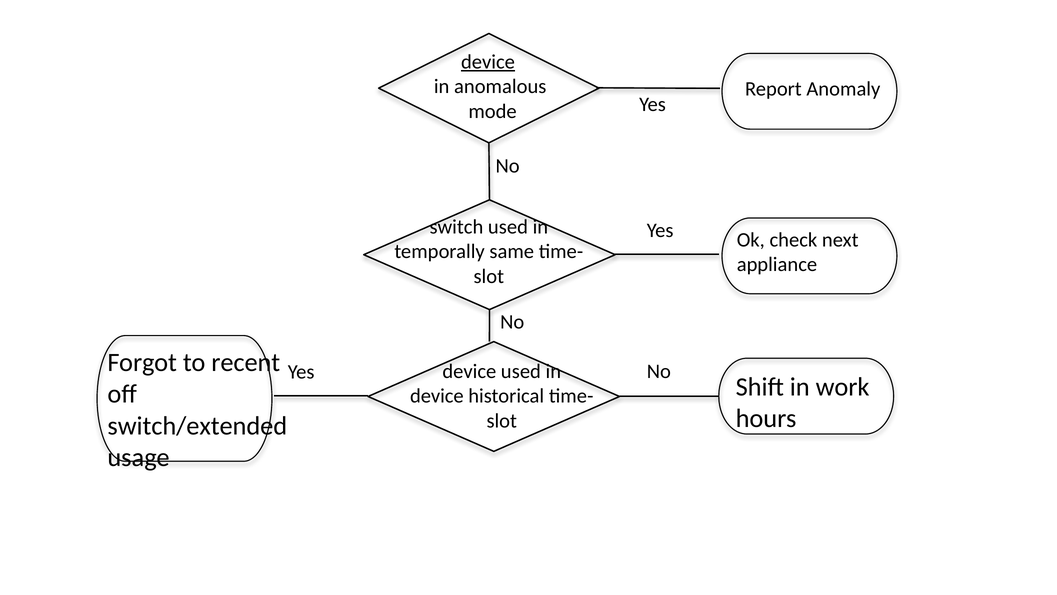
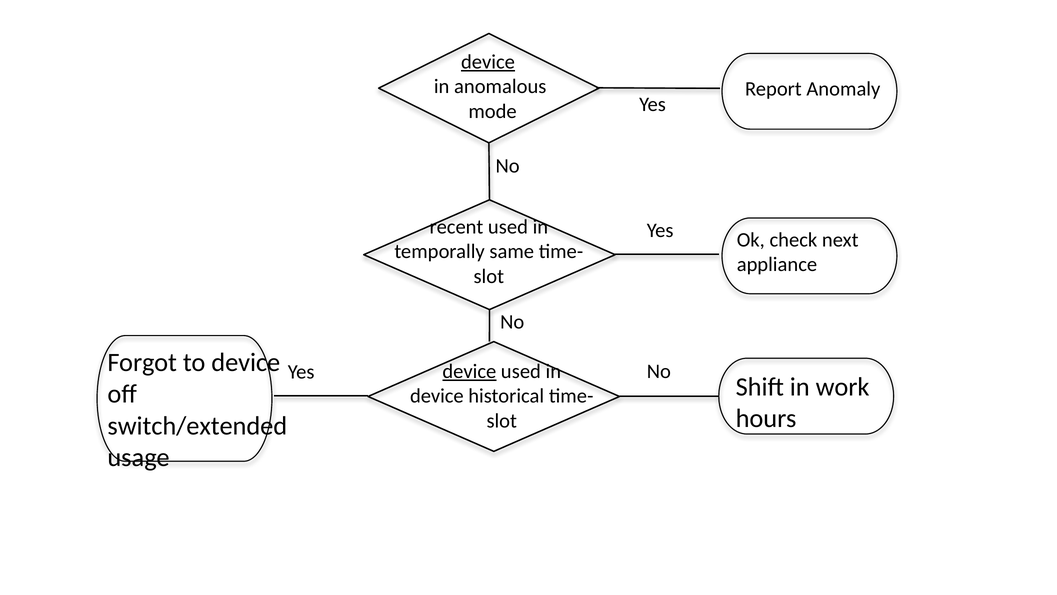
switch: switch -> recent (456, 227)
to recent: recent -> device (246, 362)
device underline: none -> present (469, 371)
